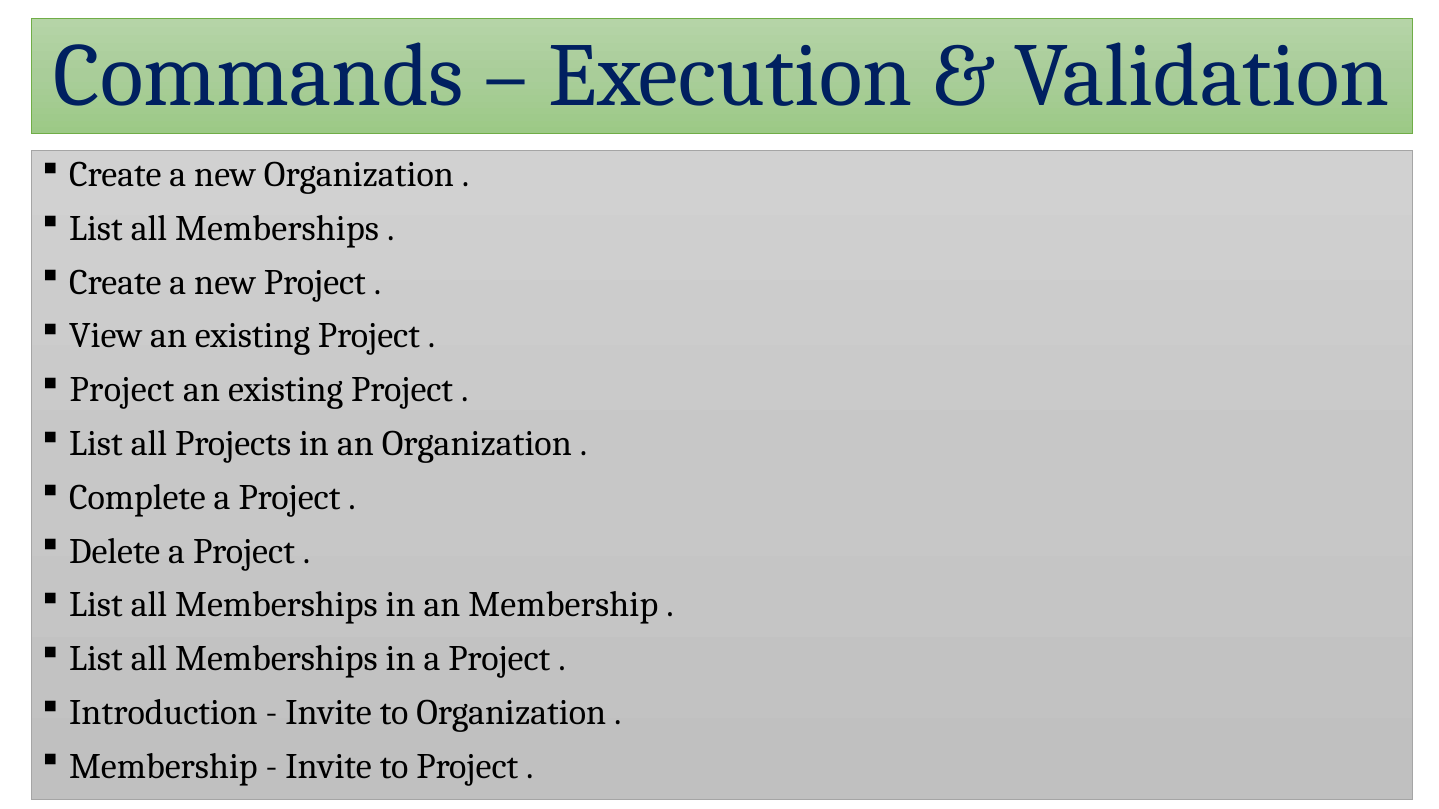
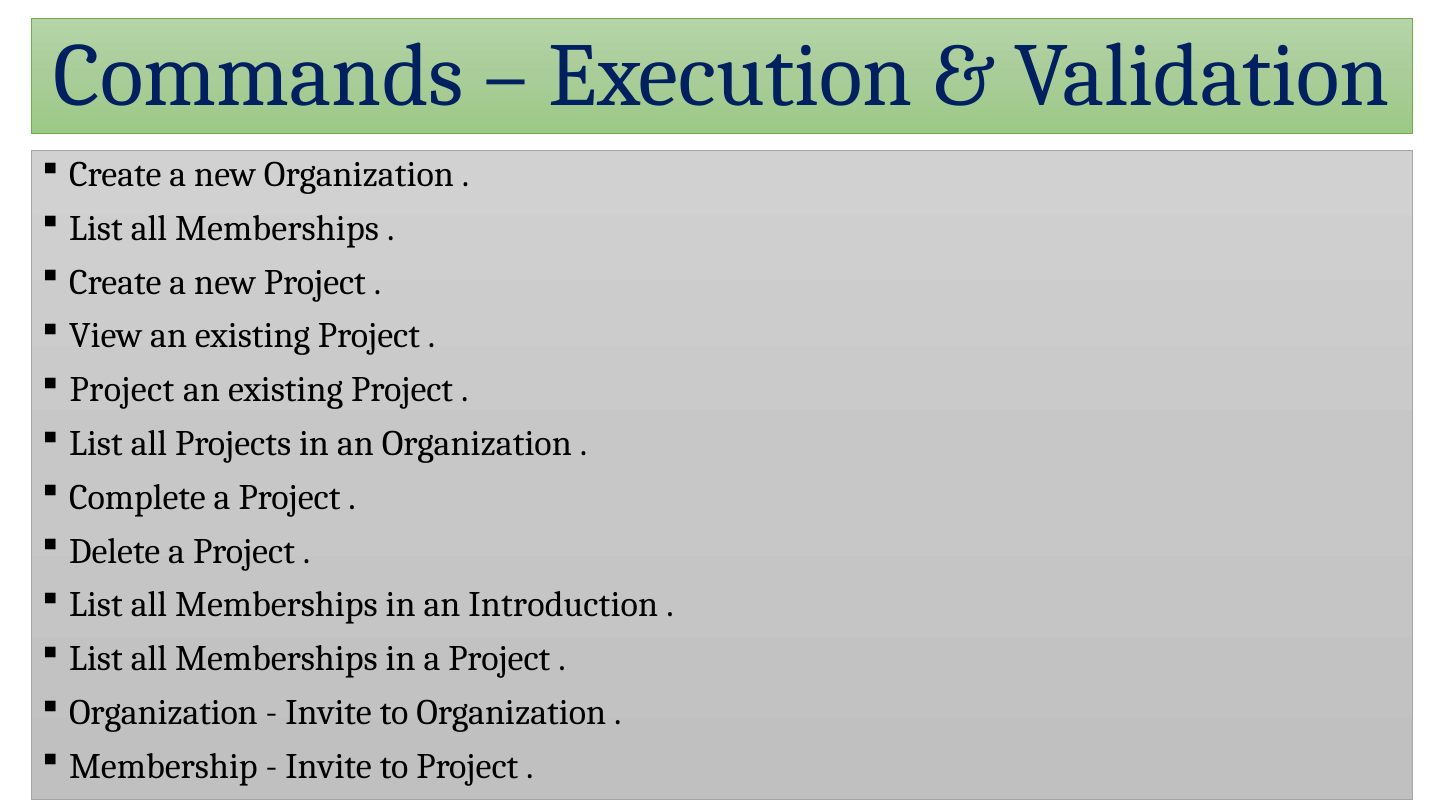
an Membership: Membership -> Introduction (563, 605)
Introduction: Introduction -> Organization (163, 713)
